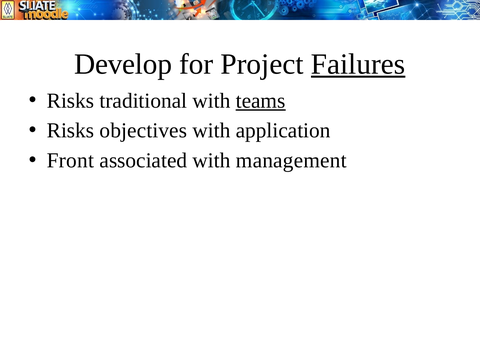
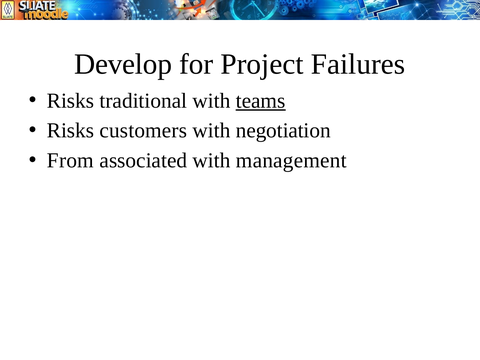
Failures underline: present -> none (358, 64)
objectives: objectives -> customers (143, 131)
application: application -> negotiation (283, 131)
Front: Front -> From (70, 161)
